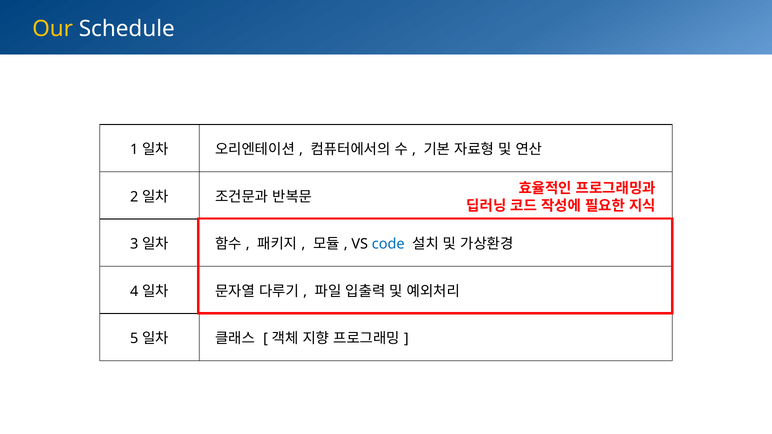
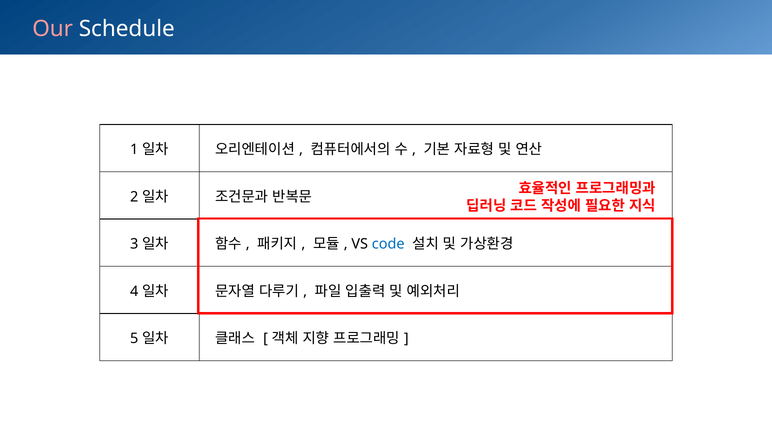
Our colour: yellow -> pink (53, 29)
